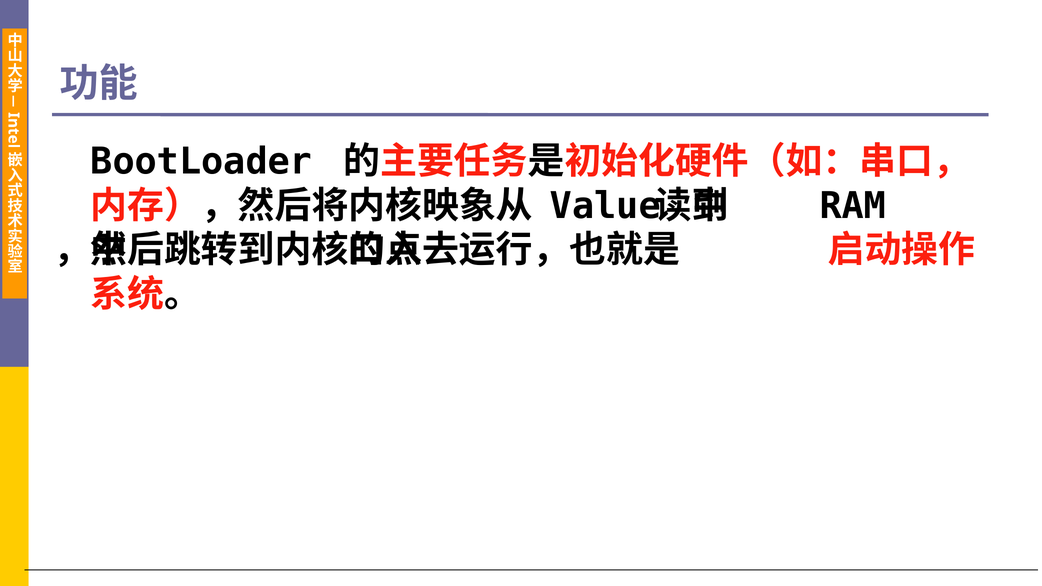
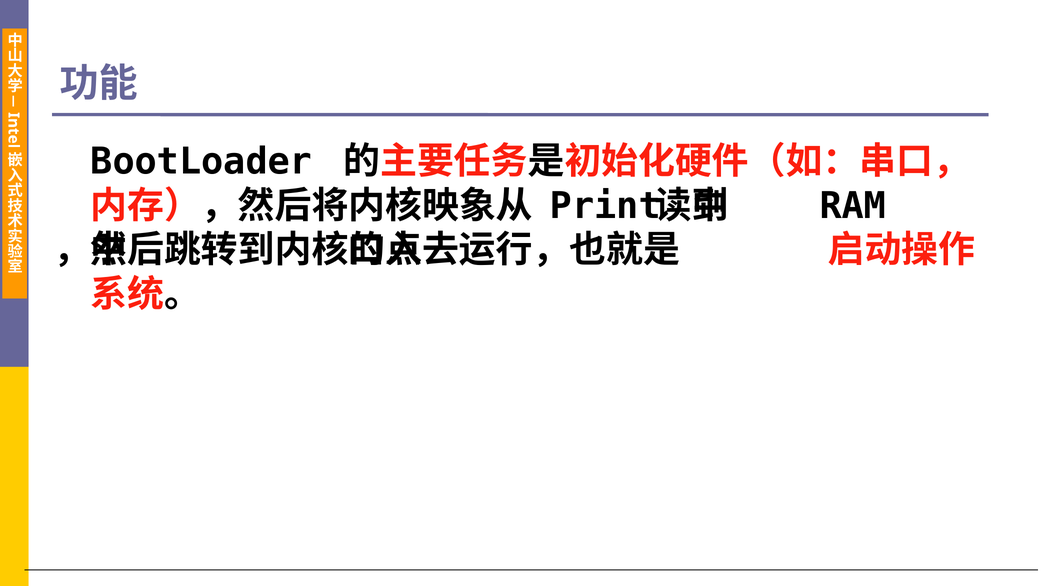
Value: Value -> Print (605, 206)
